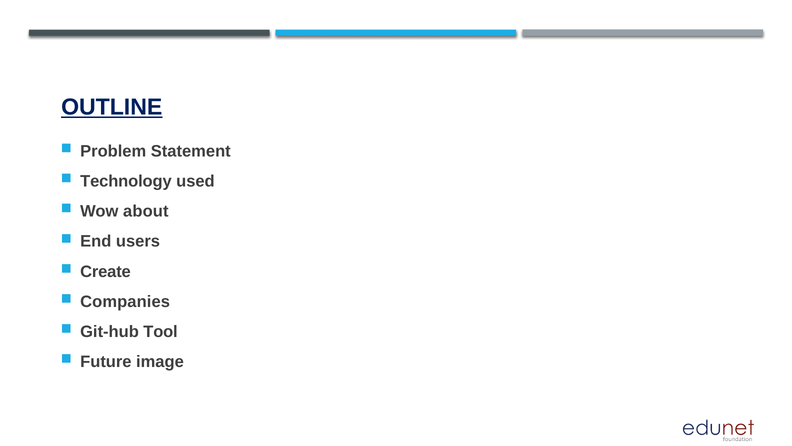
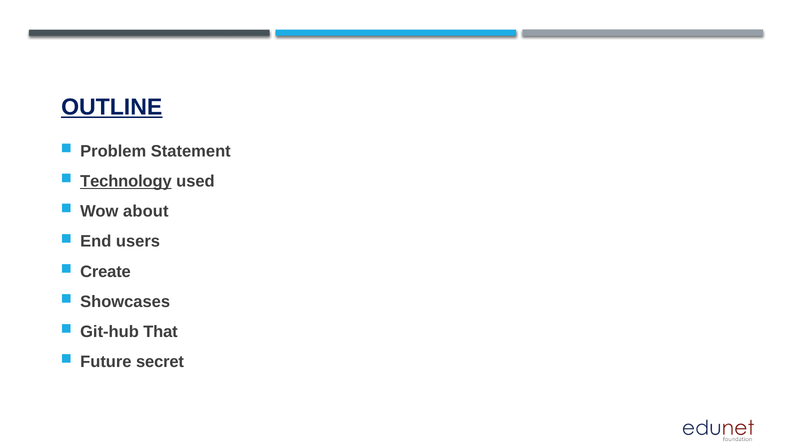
Technology underline: none -> present (126, 181)
Companies: Companies -> Showcases (125, 301)
Tool: Tool -> That (160, 331)
image: image -> secret (160, 361)
